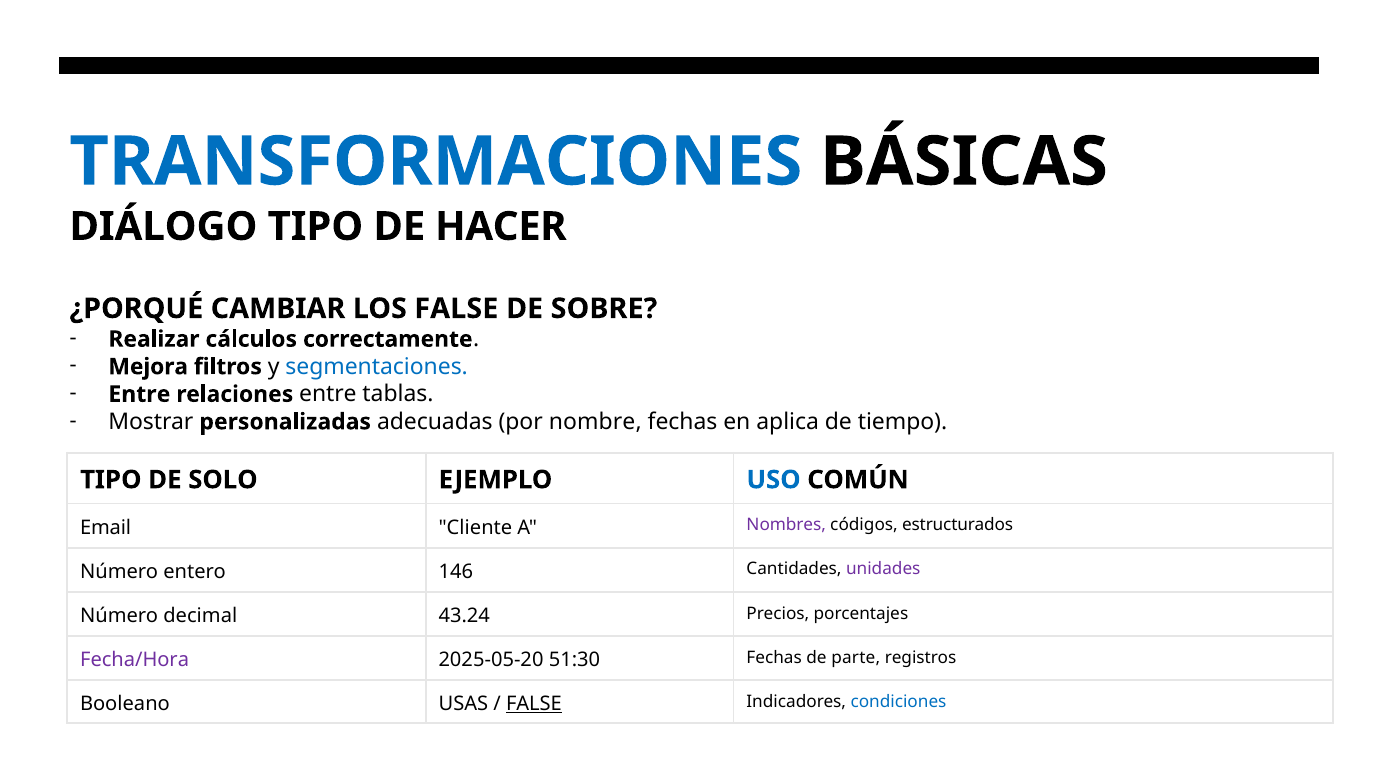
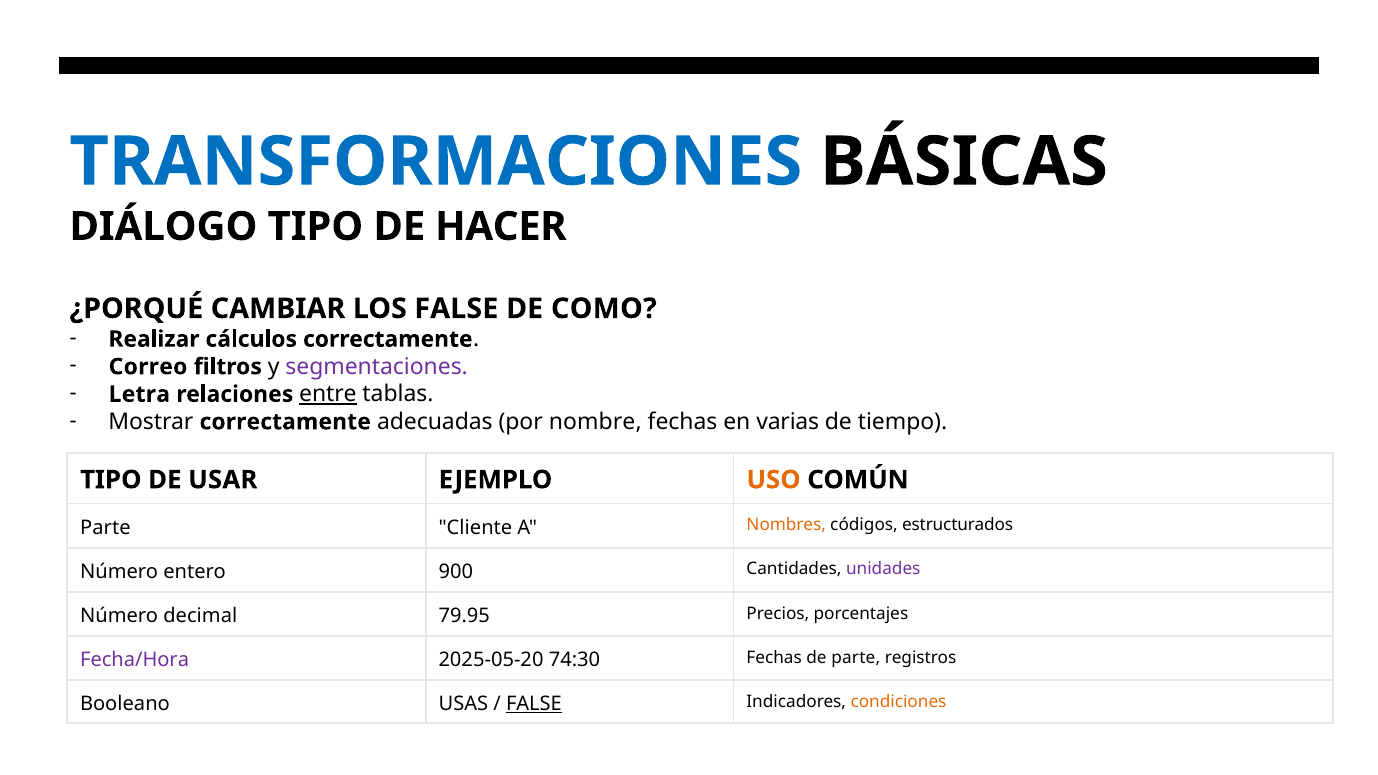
SOBRE: SOBRE -> COMO (604, 309)
Mejora: Mejora -> Correo (148, 367)
segmentaciones colour: blue -> purple (377, 367)
Entre: Entre -> Letra (139, 394)
entre underline: none -> present (328, 394)
Mostrar personalizadas: personalizadas -> correctamente (285, 422)
aplica: aplica -> varias (788, 422)
SOLO: SOLO -> USAR (223, 480)
USO colour: blue -> orange (774, 480)
Email: Email -> Parte (105, 528)
Nombres colour: purple -> orange (786, 525)
146: 146 -> 900 (456, 572)
43.24: 43.24 -> 79.95 (464, 616)
51:30: 51:30 -> 74:30 (575, 660)
condiciones colour: blue -> orange (898, 702)
